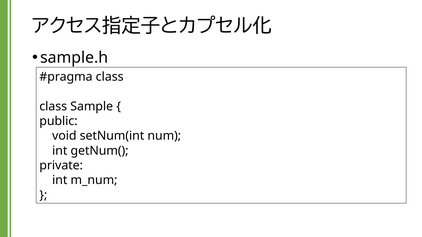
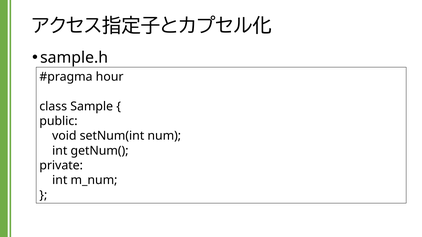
class: class -> hour (110, 77)
